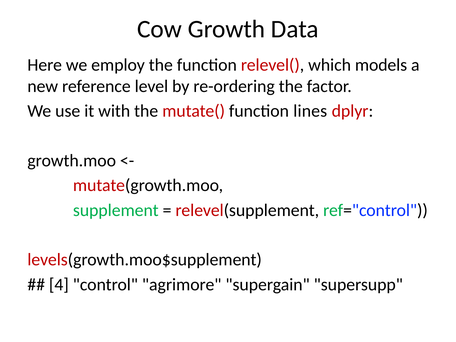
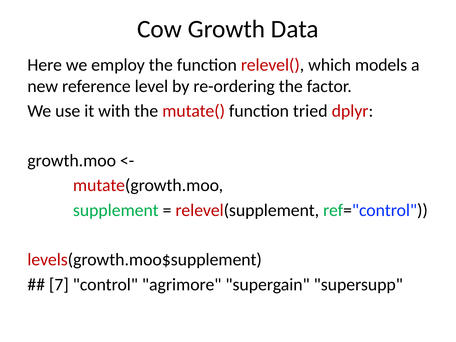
lines: lines -> tried (310, 111)
4: 4 -> 7 (59, 285)
